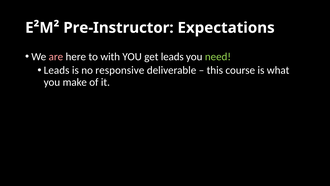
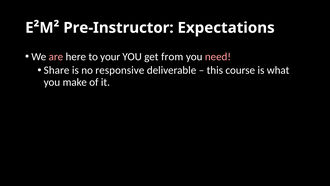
with: with -> your (110, 57)
get leads: leads -> from (172, 57)
need colour: light green -> pink (218, 57)
Leads: Leads -> Share (57, 70)
